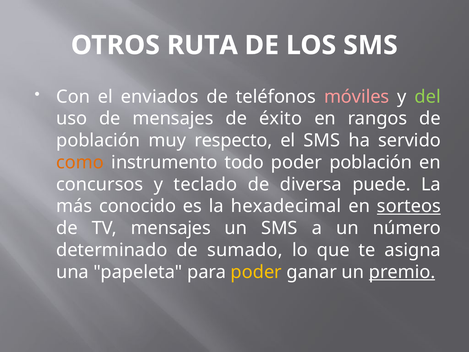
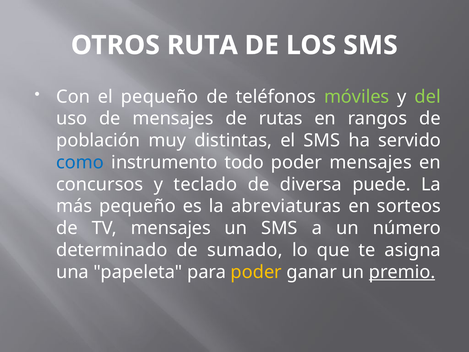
el enviados: enviados -> pequeño (160, 97)
móviles colour: pink -> light green (357, 97)
éxito: éxito -> rutas (281, 119)
respecto: respecto -> distintas (233, 140)
como colour: orange -> blue (80, 162)
poder población: población -> mensajes (371, 162)
más conocido: conocido -> pequeño (138, 206)
hexadecimal: hexadecimal -> abreviaturas (286, 206)
sorteos underline: present -> none (409, 206)
